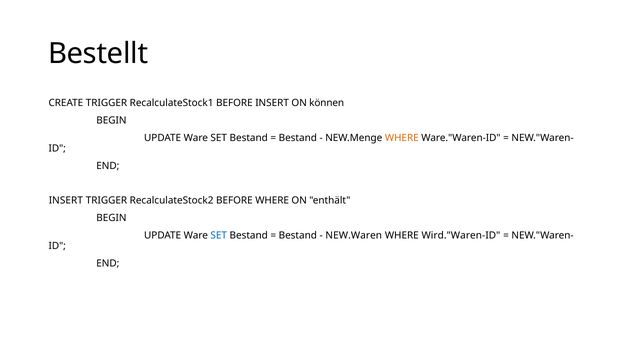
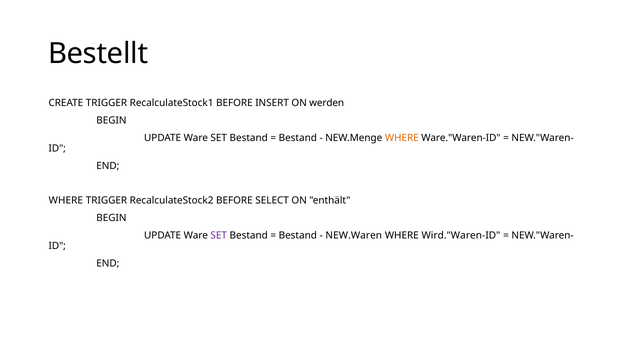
können: können -> werden (327, 103)
INSERT: INSERT -> WHERE (66, 201)
BEFORE WHERE: WHERE -> SELECT (272, 201)
SET colour: blue -> purple (219, 236)
